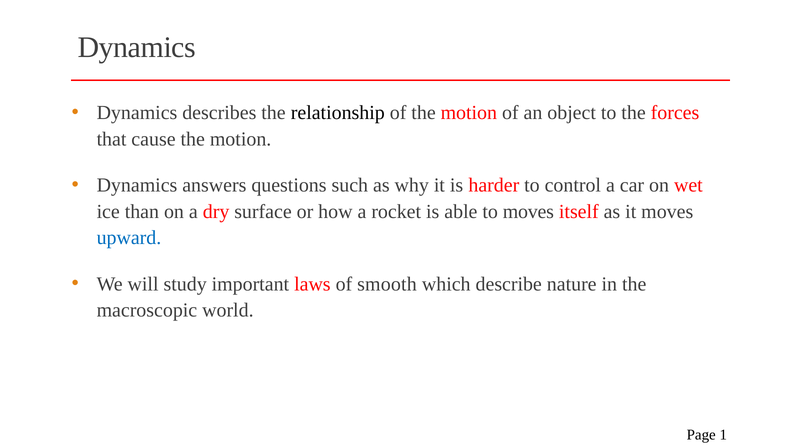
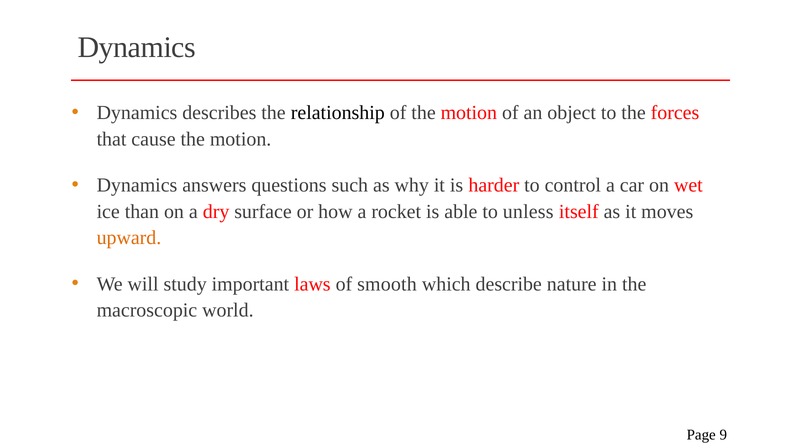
to moves: moves -> unless (528, 212)
upward colour: blue -> orange (129, 238)
1: 1 -> 9 (723, 435)
